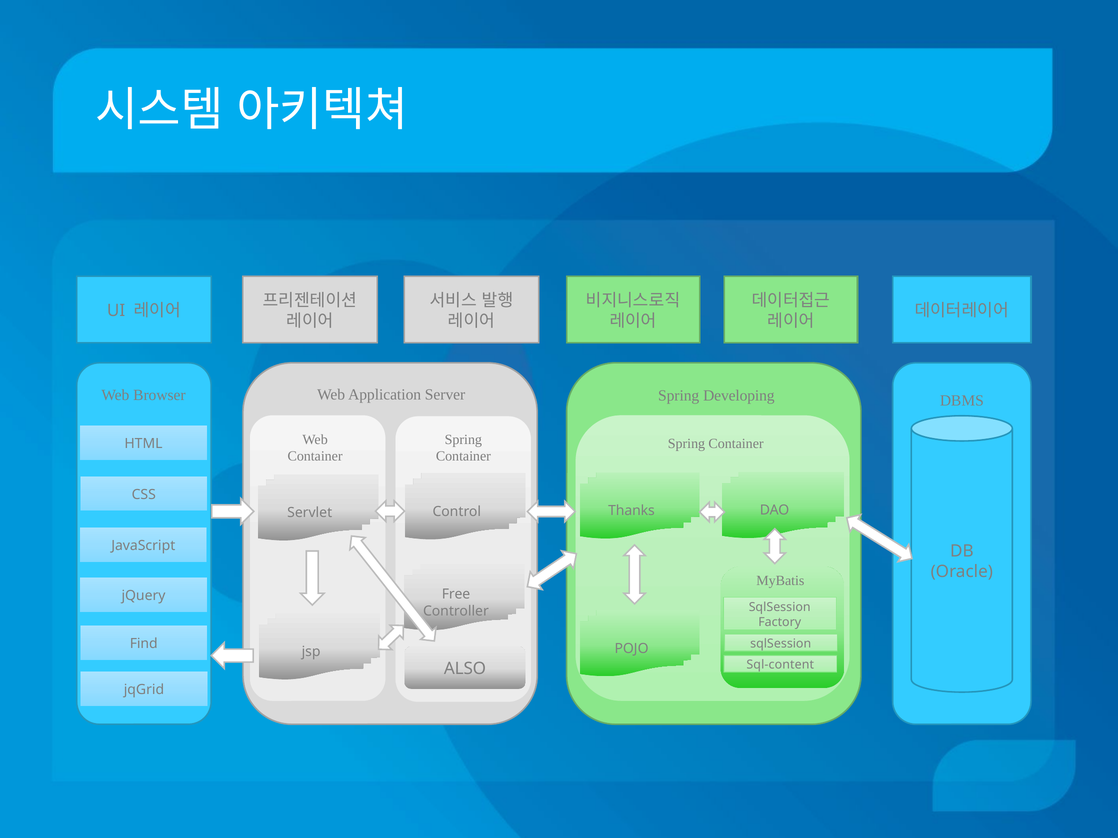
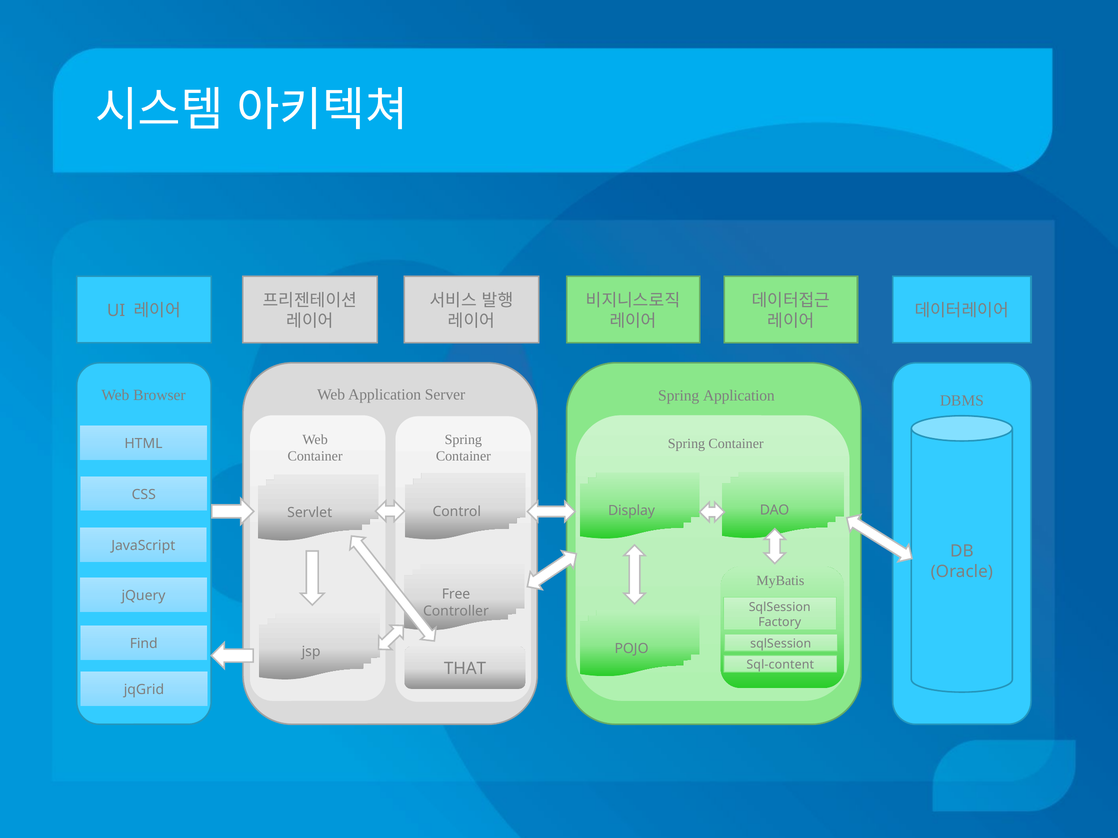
Spring Developing: Developing -> Application (739, 396)
Thanks: Thanks -> Display (631, 511)
ALSO: ALSO -> THAT (465, 669)
